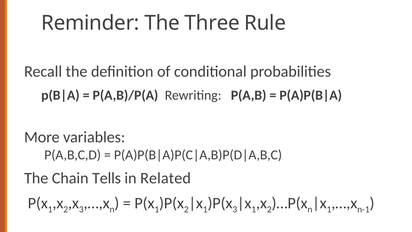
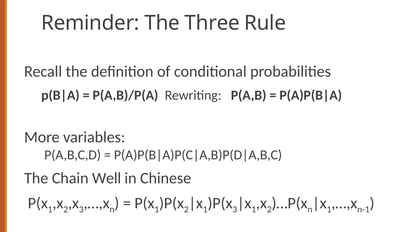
Tells: Tells -> Well (107, 178)
Related: Related -> Chinese (166, 178)
